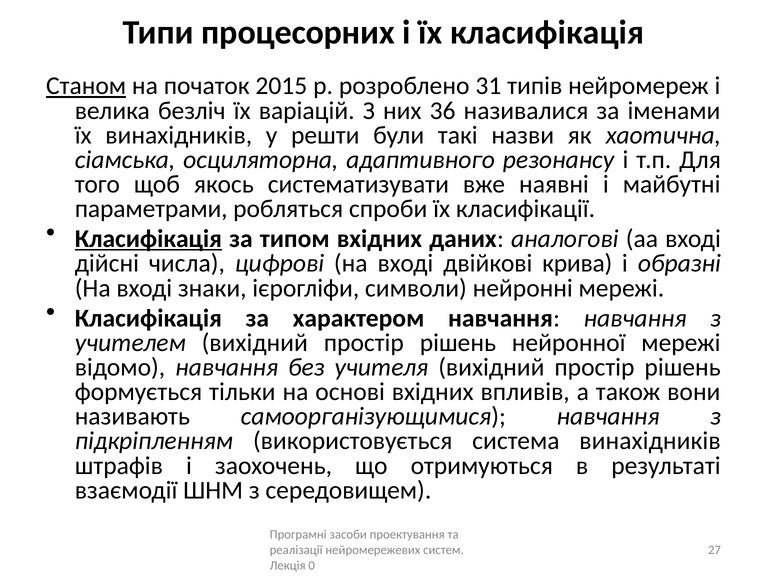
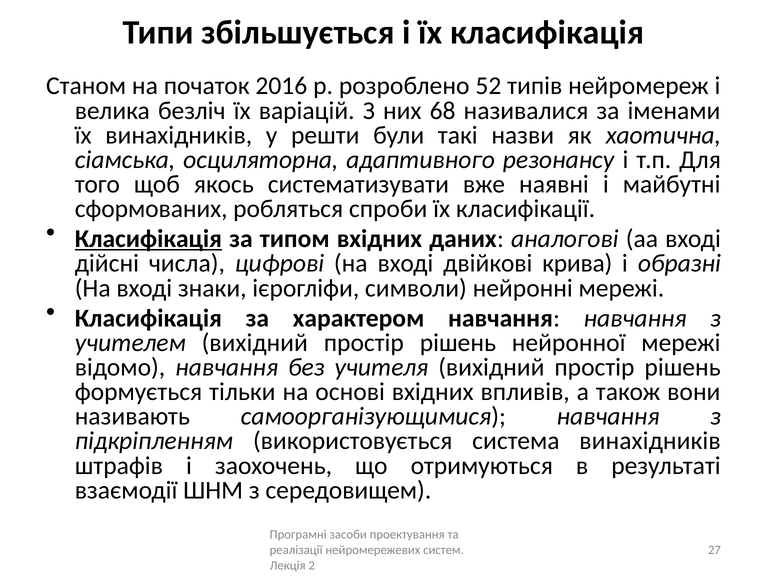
процесорних: процесорних -> збільшується (298, 32)
Станом underline: present -> none (86, 86)
2015: 2015 -> 2016 (281, 86)
31: 31 -> 52 (488, 86)
36: 36 -> 68 (443, 110)
параметрами: параметрами -> сформованих (151, 209)
0: 0 -> 2 (312, 565)
